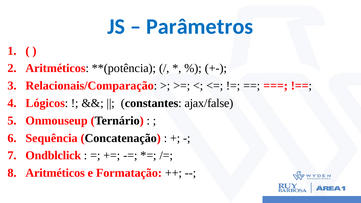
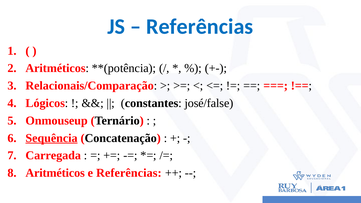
Parâmetros: Parâmetros -> Referências (200, 27)
ajax/false: ajax/false -> josé/false (209, 103)
Sequência underline: none -> present (52, 138)
Ondblclick: Ondblclick -> Carregada (53, 156)
e Formatação: Formatação -> Referências (129, 173)
